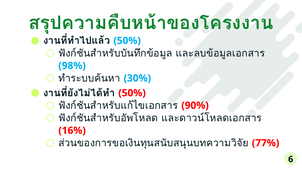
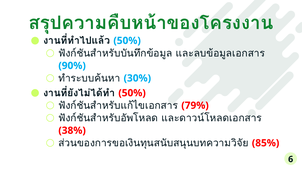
98%: 98% -> 90% (72, 66)
90%: 90% -> 79% (195, 105)
16%: 16% -> 38% (72, 130)
77%: 77% -> 85% (266, 143)
